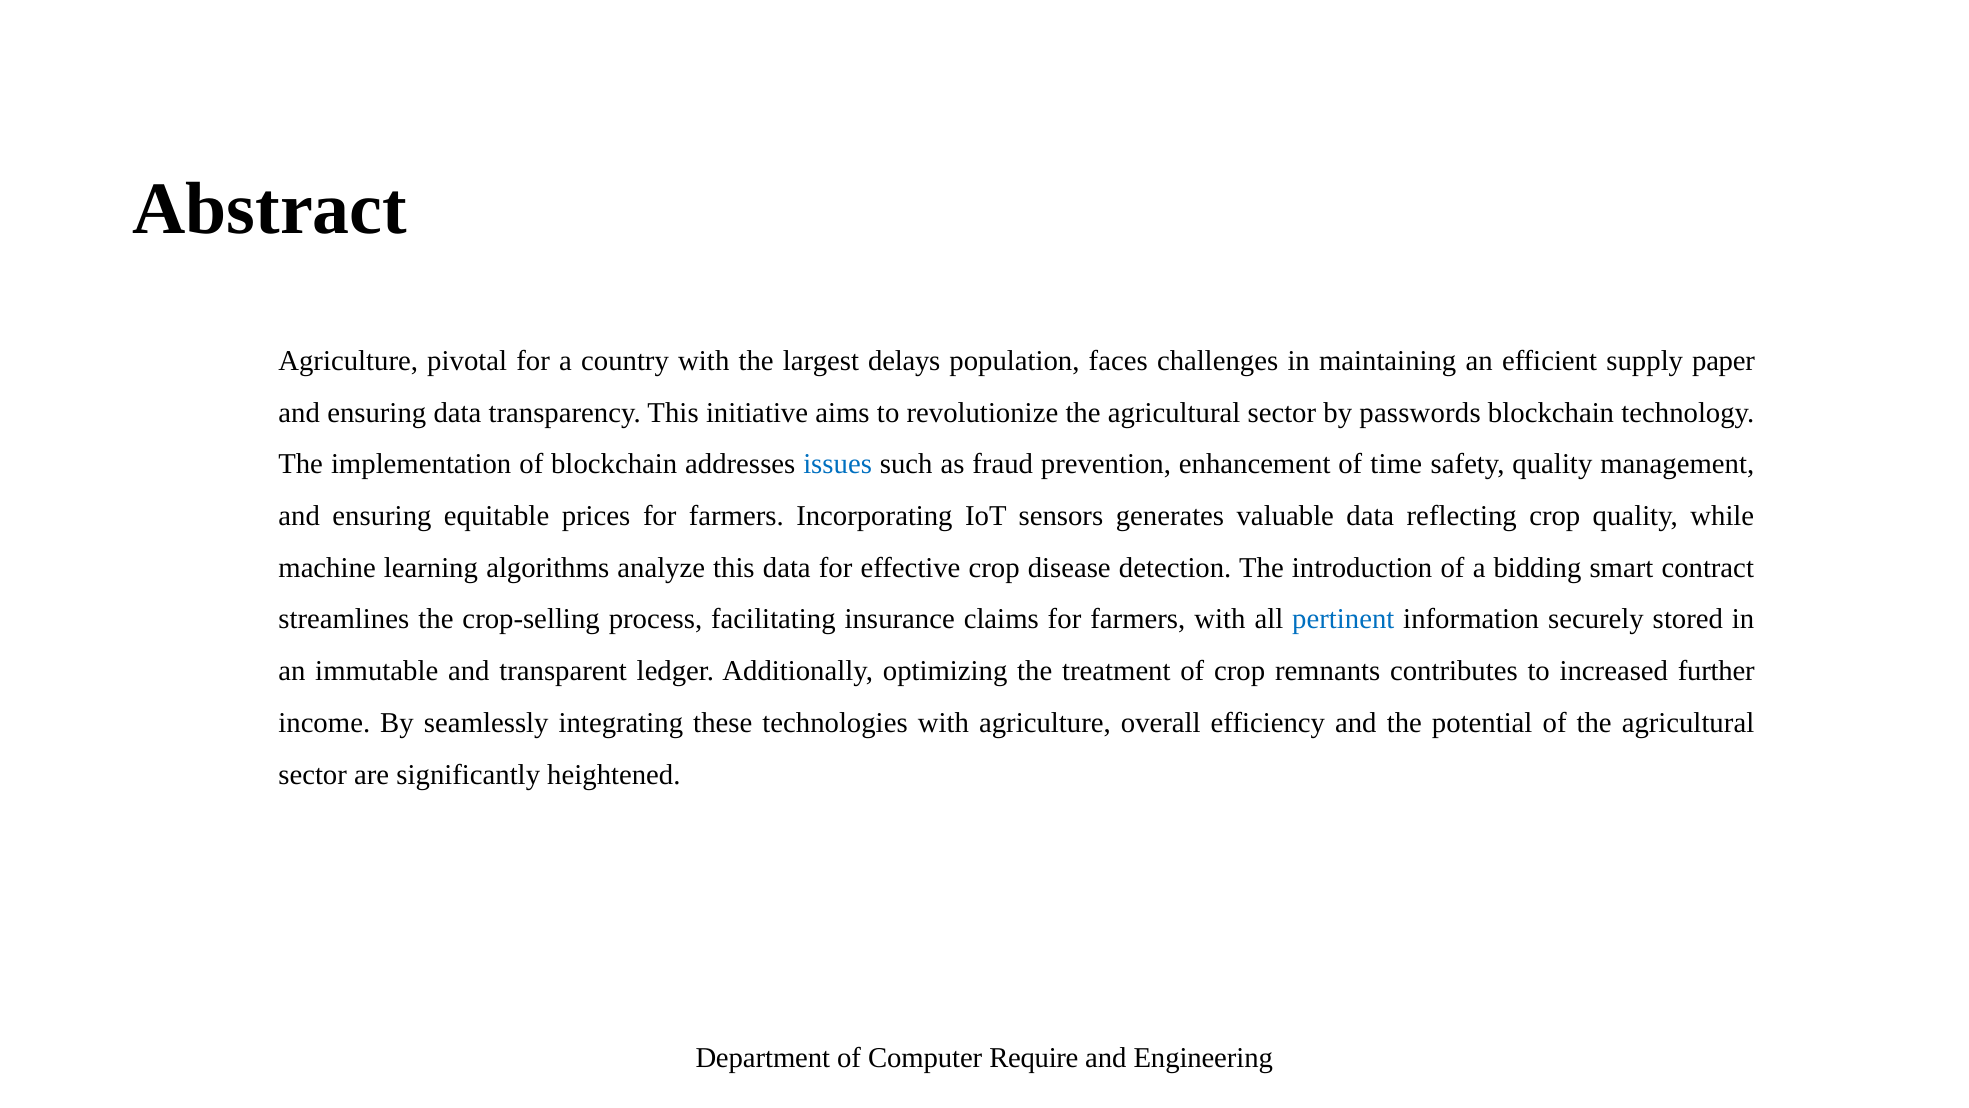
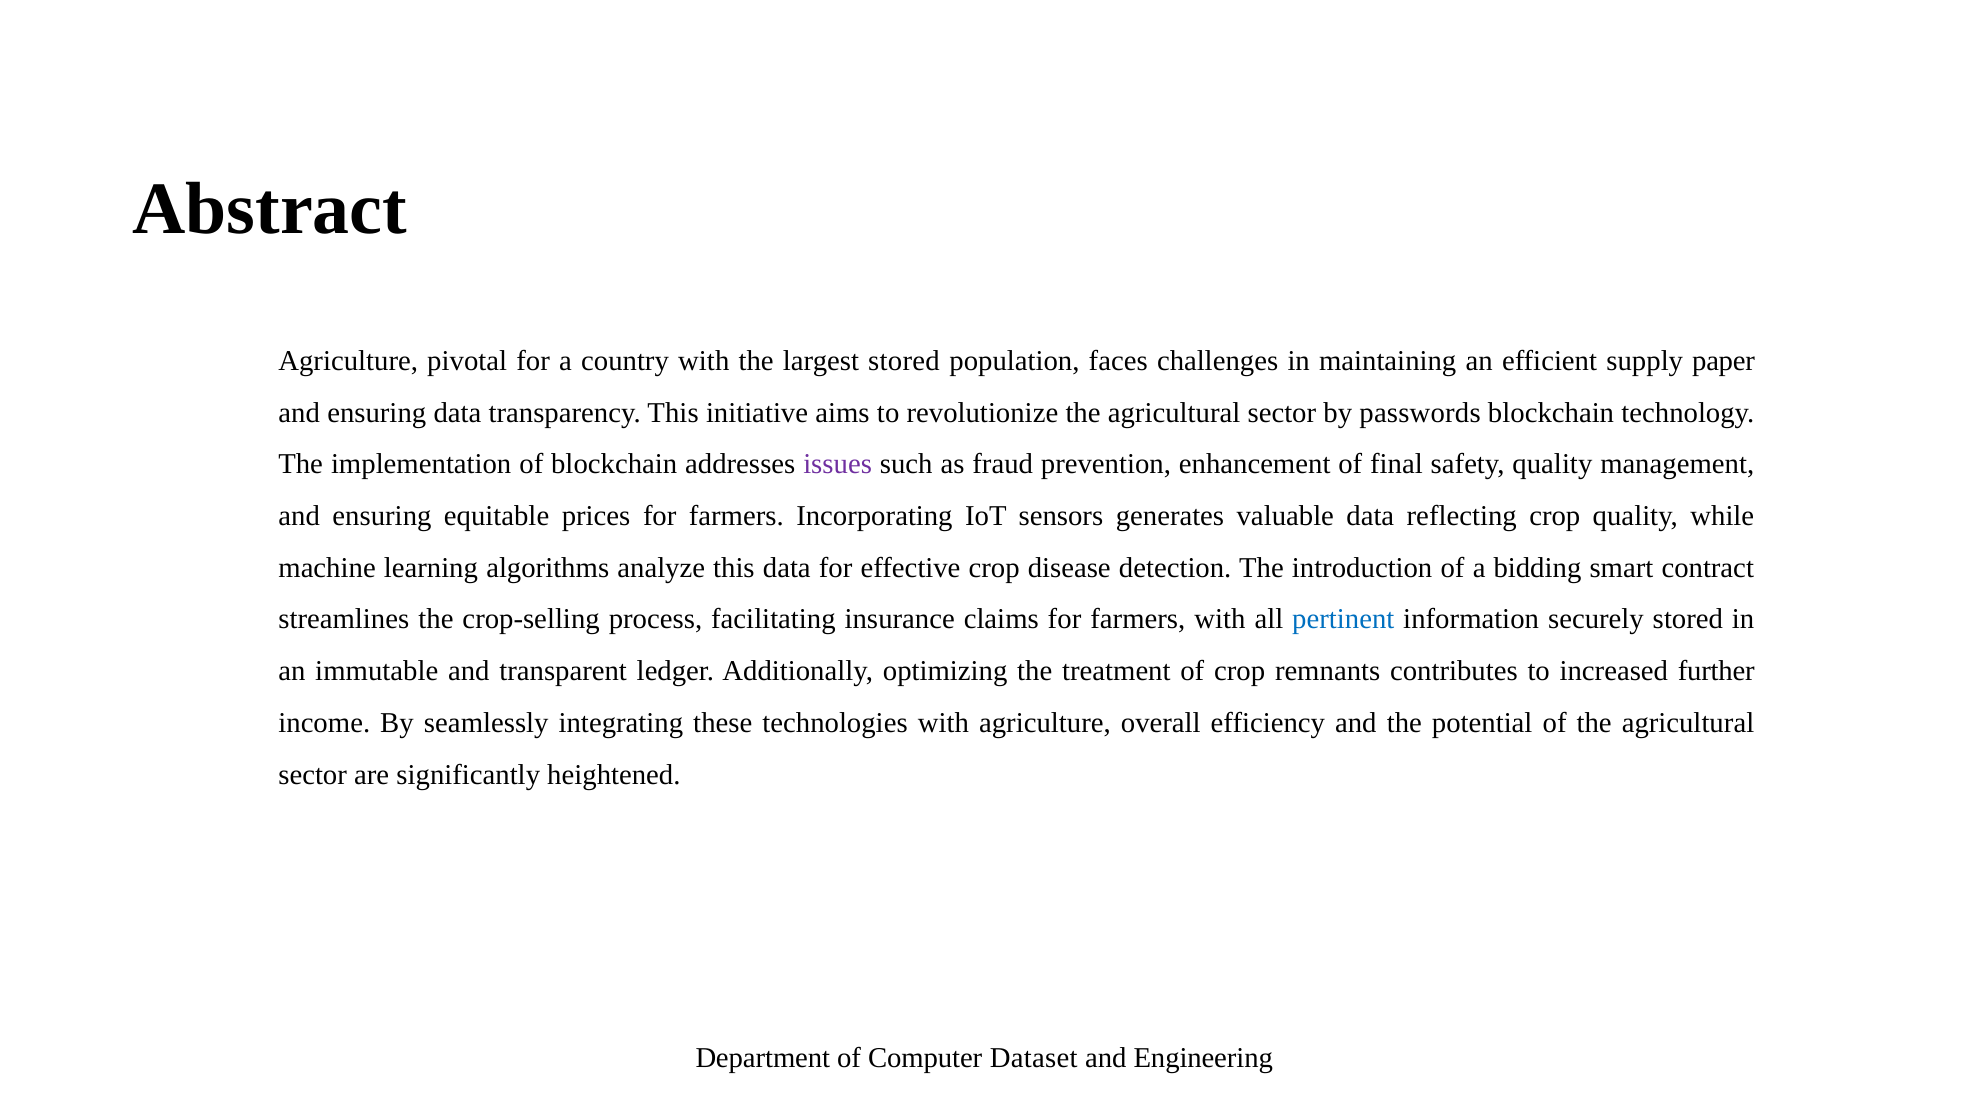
largest delays: delays -> stored (904, 361)
issues colour: blue -> purple (838, 464)
time: time -> final (1396, 464)
Require: Require -> Dataset (1034, 1058)
